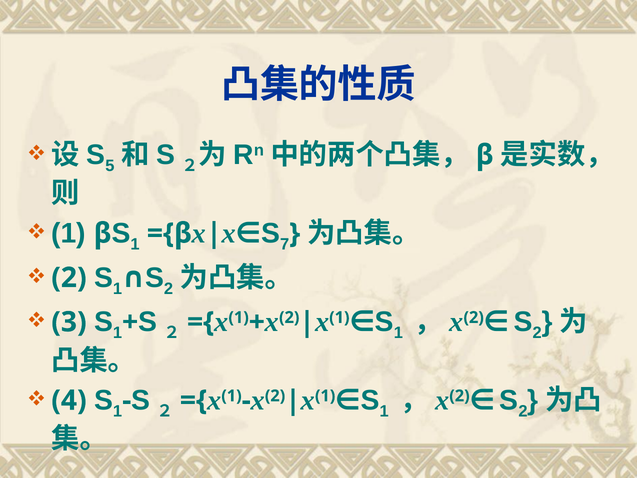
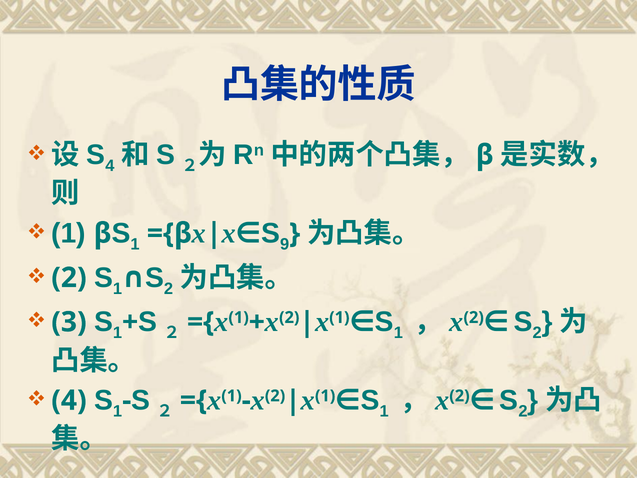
5: 5 -> 4 (110, 166)
7: 7 -> 9 (285, 244)
